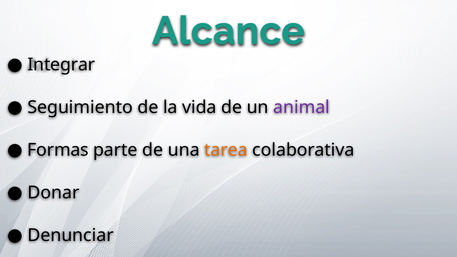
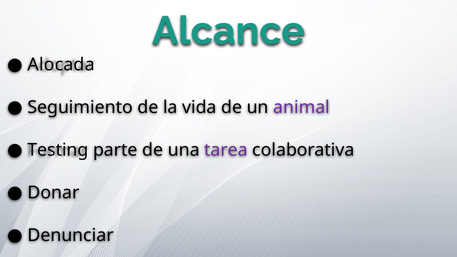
Integrar: Integrar -> Alocada (61, 65)
Formas: Formas -> Testing (58, 150)
tarea colour: orange -> purple (226, 150)
